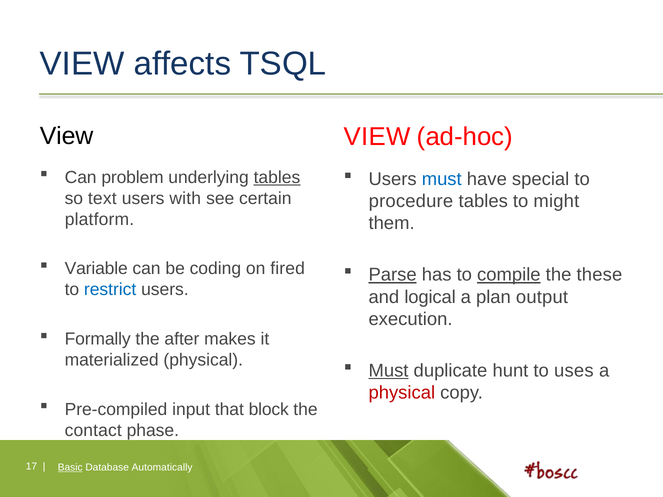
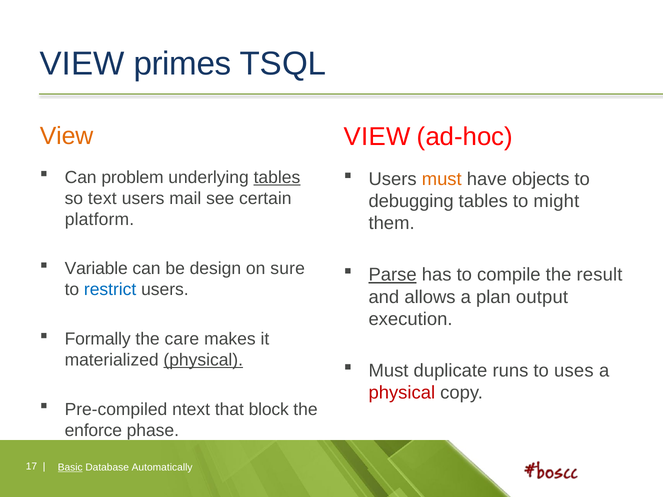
affects: affects -> primes (183, 64)
View colour: black -> orange (67, 136)
must colour: blue -> orange (442, 179)
special: special -> objects (541, 179)
with: with -> mail (185, 199)
procedure: procedure -> debugging (411, 201)
coding: coding -> design (215, 269)
fired: fired -> sure (288, 269)
compile underline: present -> none (509, 275)
these: these -> result (599, 275)
logical: logical -> allows (430, 297)
after: after -> care (182, 339)
physical underline: none -> present (203, 360)
Must underline: present -> none (389, 371)
hunt: hunt -> runs (510, 371)
input: input -> ntext (191, 409)
contact: contact -> enforce (93, 430)
